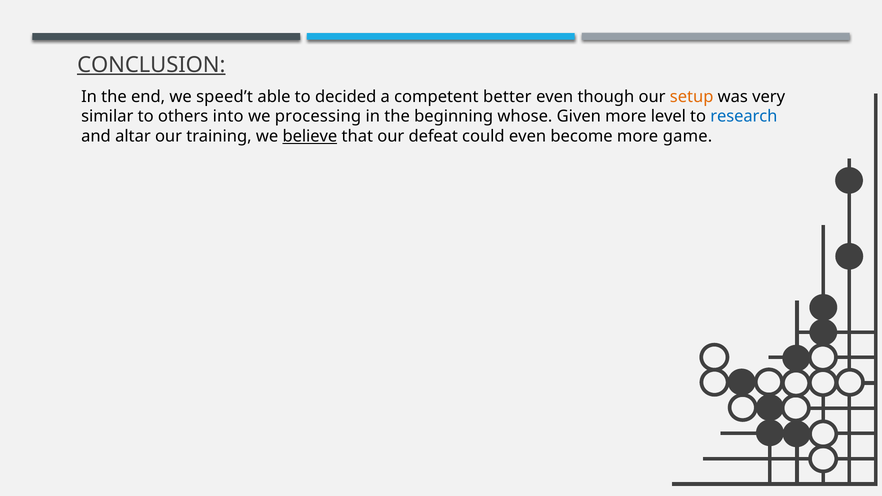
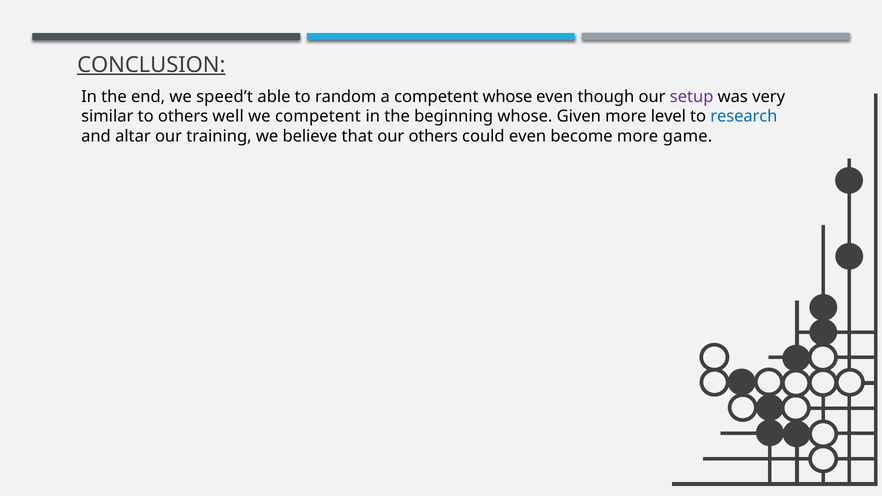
decided: decided -> random (346, 97)
competent better: better -> whose (507, 97)
setup colour: orange -> purple (692, 97)
into: into -> well (228, 117)
we processing: processing -> competent (318, 117)
believe underline: present -> none (310, 136)
our defeat: defeat -> others (433, 136)
